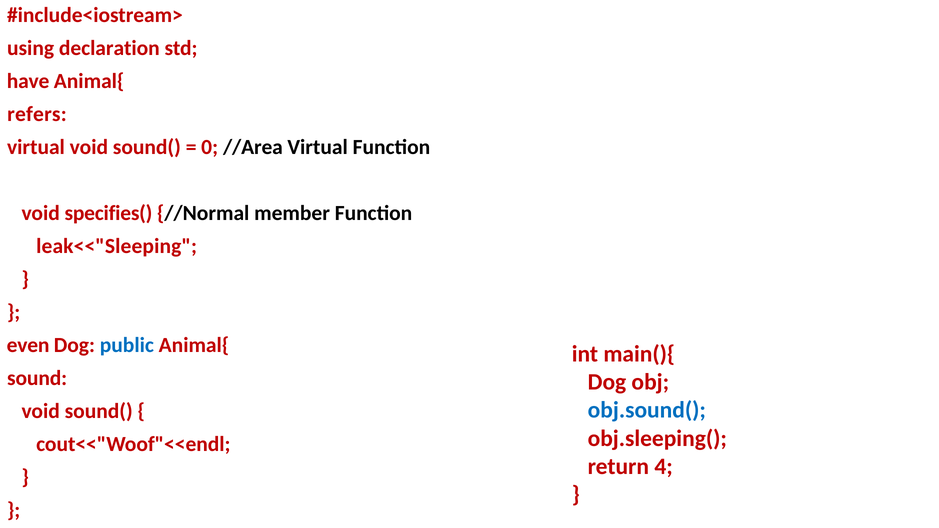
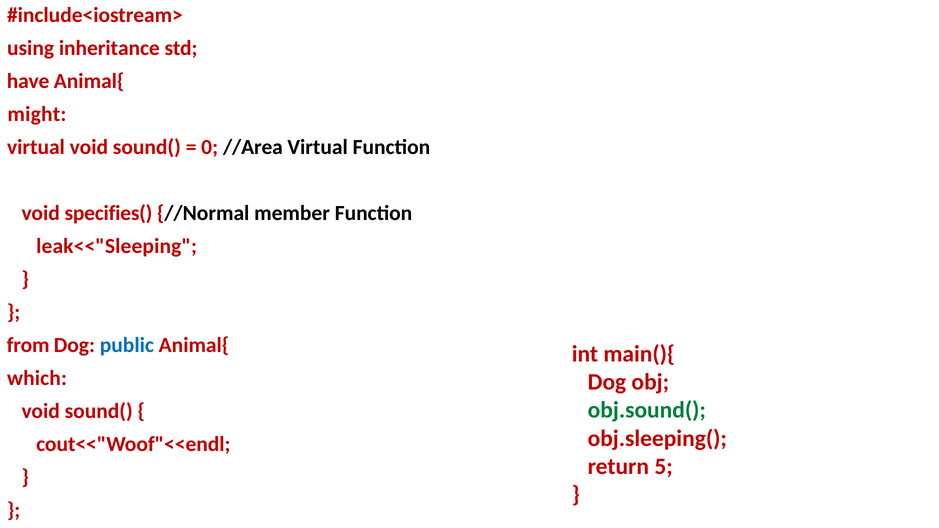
declaration: declaration -> inheritance (109, 48)
refers: refers -> might (37, 114)
even: even -> from (28, 345)
sound: sound -> which (37, 378)
obj.sound( colour: blue -> green (647, 410)
4: 4 -> 5 (664, 467)
